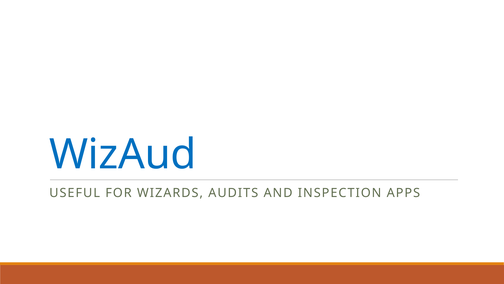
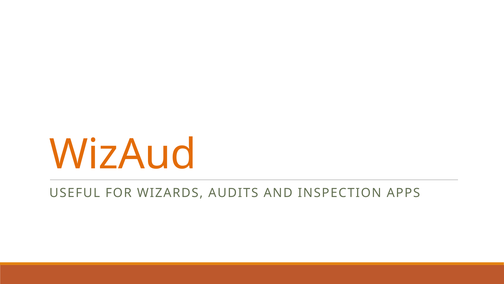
WizAud colour: blue -> orange (123, 154)
